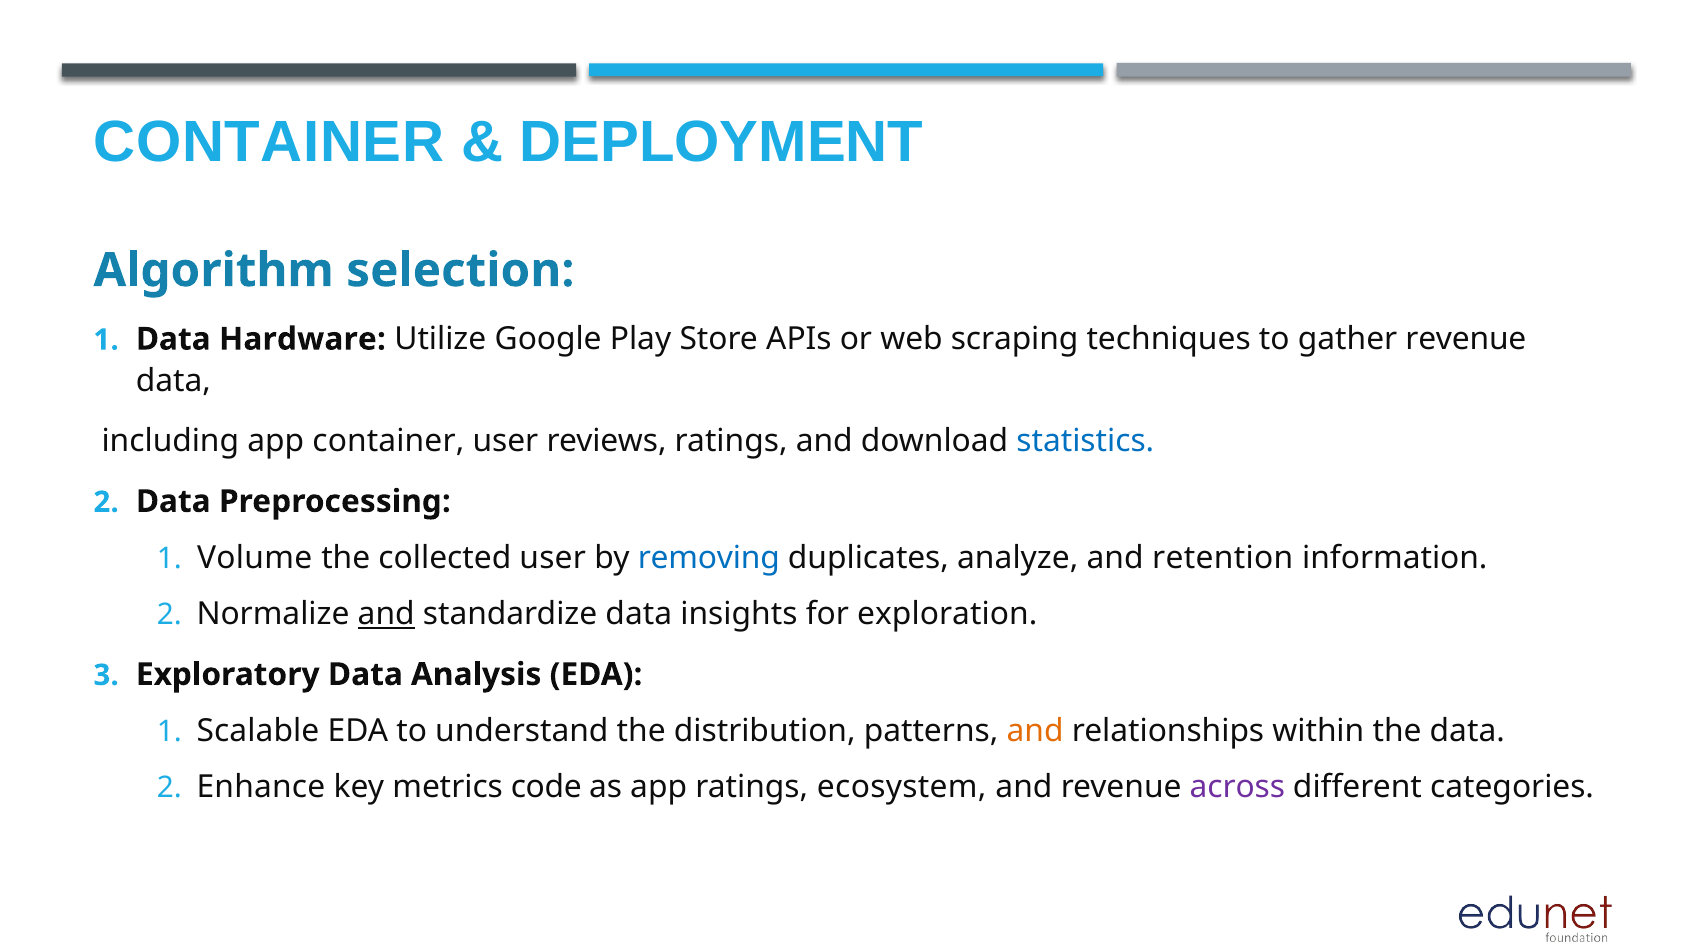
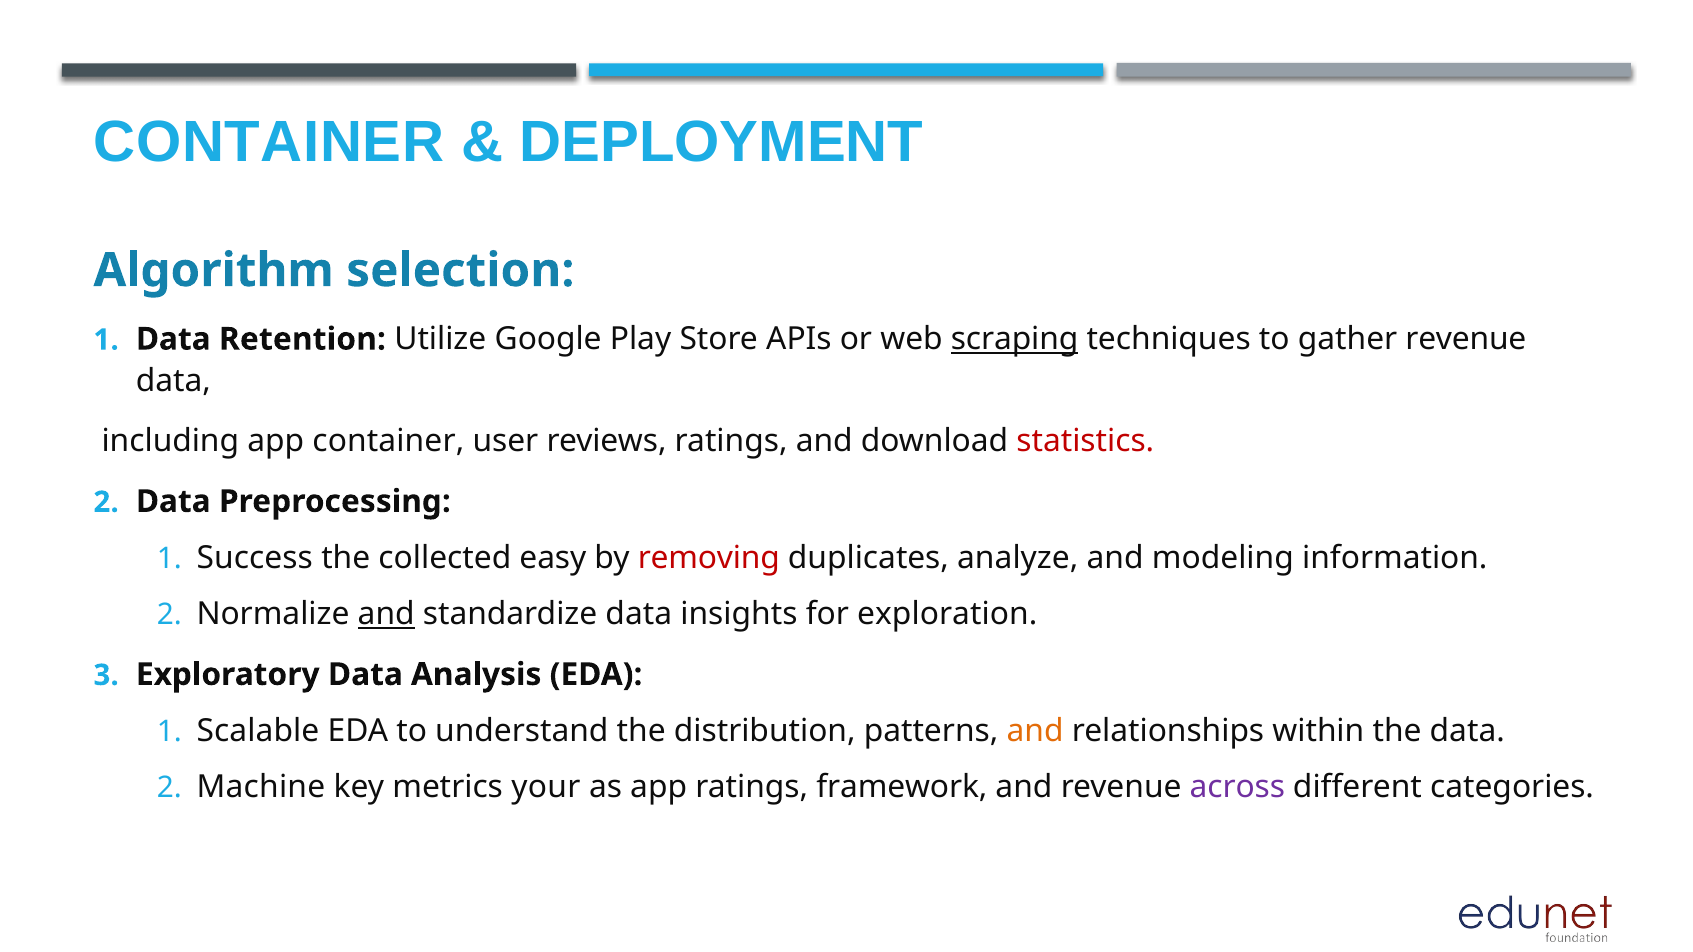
Hardware: Hardware -> Retention (302, 339)
scraping underline: none -> present (1015, 339)
statistics colour: blue -> red (1085, 441)
Volume: Volume -> Success (255, 558)
collected user: user -> easy (553, 558)
removing colour: blue -> red (709, 558)
retention: retention -> modeling (1223, 558)
Enhance: Enhance -> Machine (261, 788)
code: code -> your (546, 788)
ecosystem: ecosystem -> framework (902, 788)
